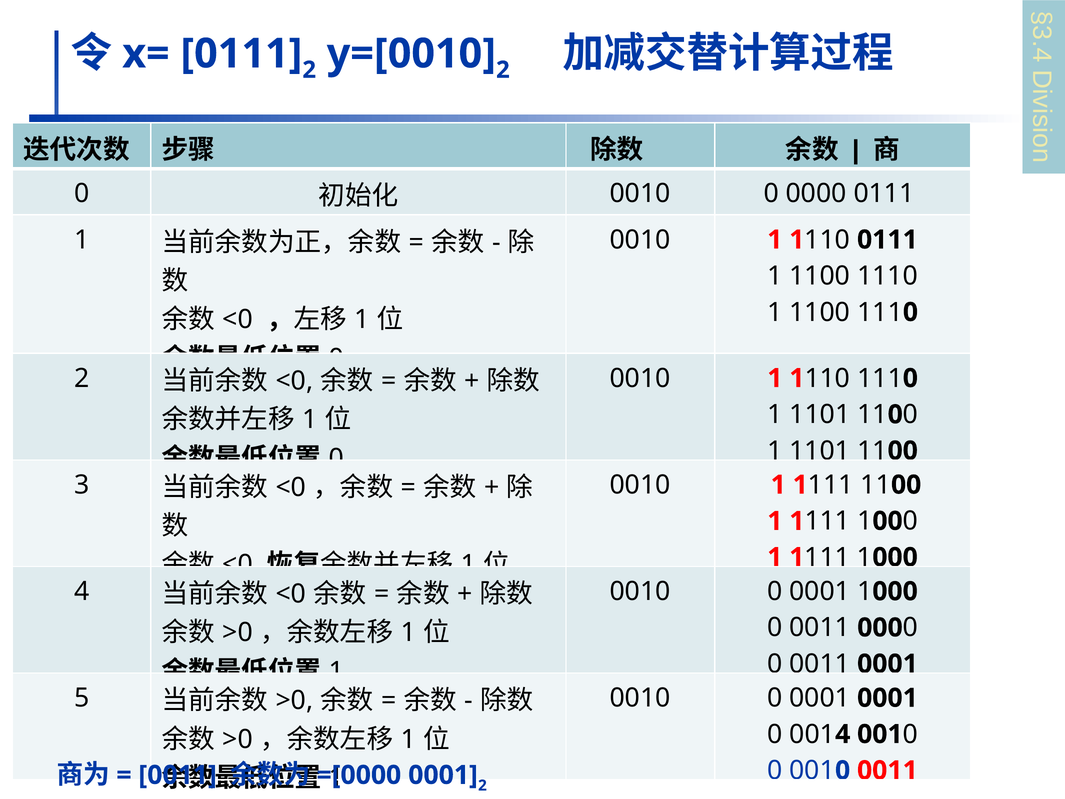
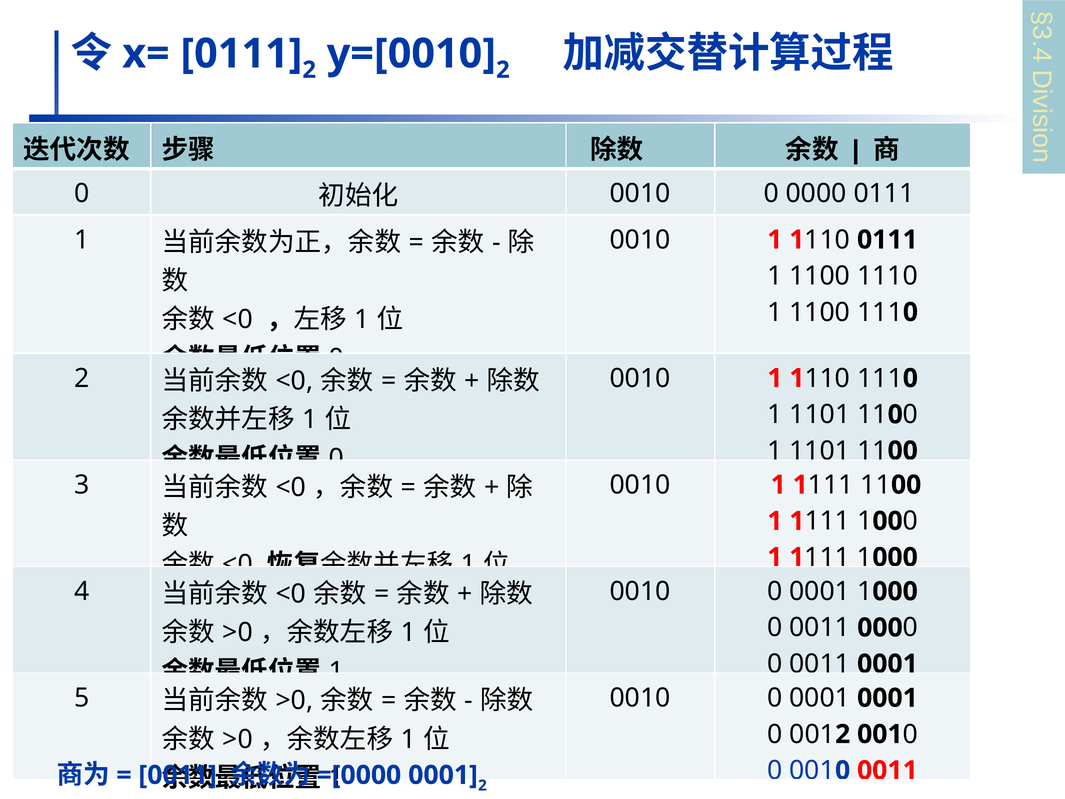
4: 4 -> 2 (843, 734)
